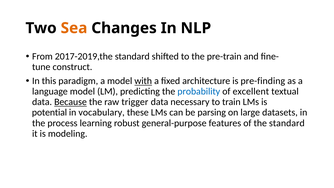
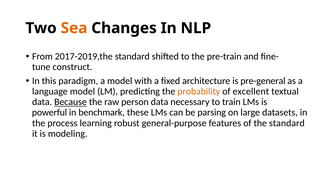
with underline: present -> none (143, 81)
pre-finding: pre-finding -> pre-general (263, 81)
probability colour: blue -> orange (199, 91)
trigger: trigger -> person (135, 102)
potential: potential -> powerful (49, 112)
vocabulary: vocabulary -> benchmark (102, 112)
